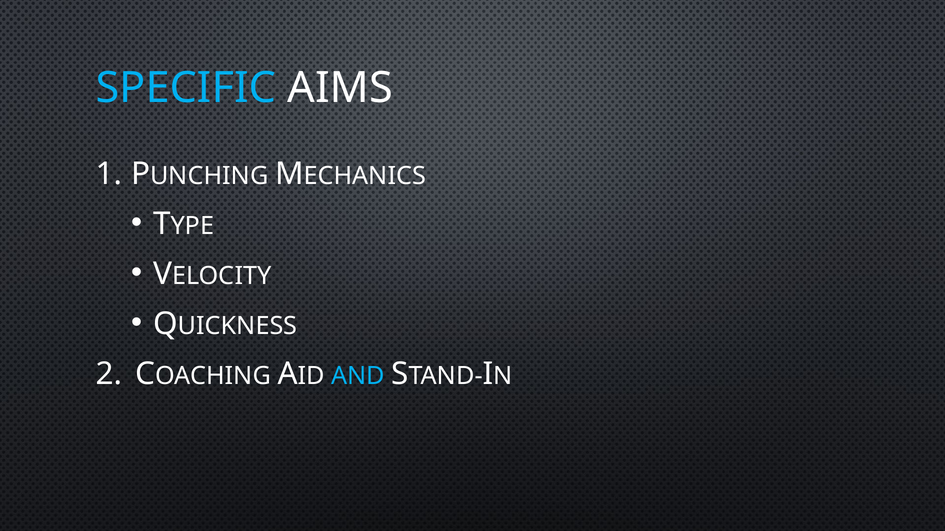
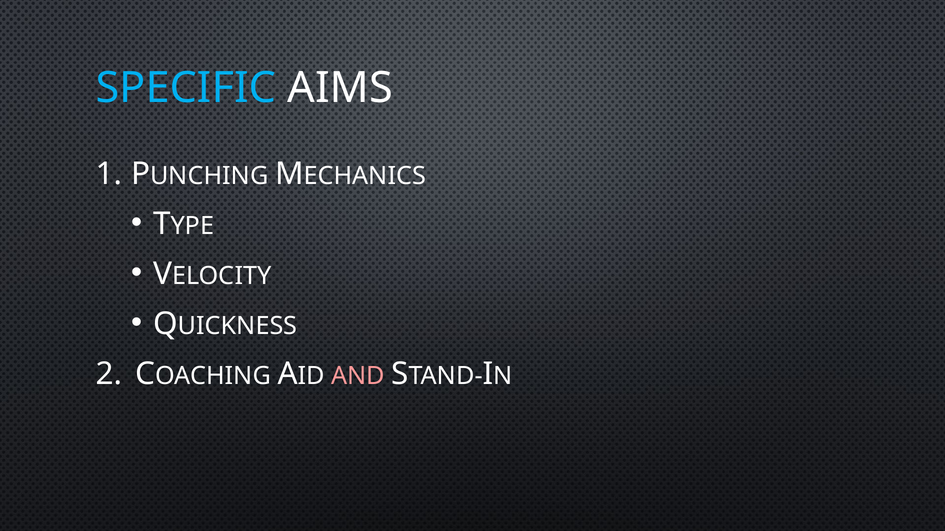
AND colour: light blue -> pink (358, 376)
